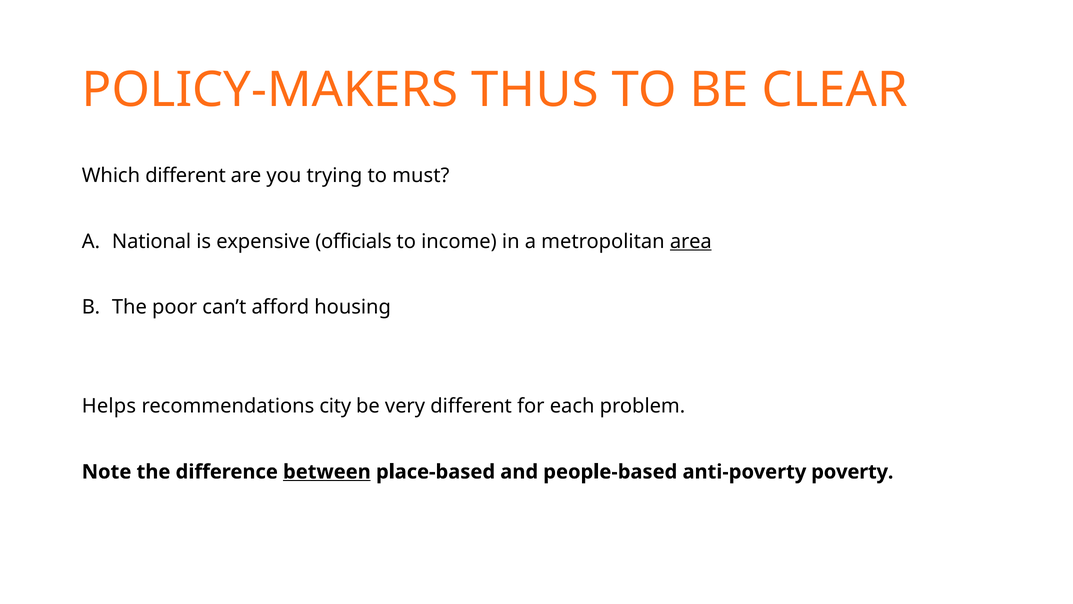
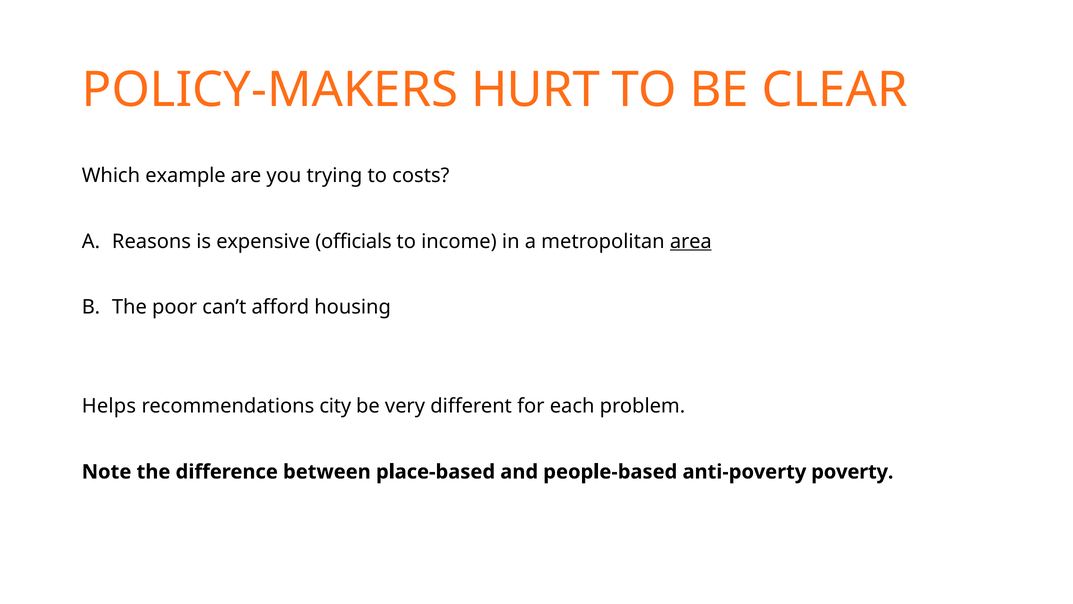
THUS: THUS -> HURT (535, 90)
Which different: different -> example (185, 175)
must: must -> costs (421, 175)
National: National -> Reasons (151, 241)
between underline: present -> none (327, 472)
